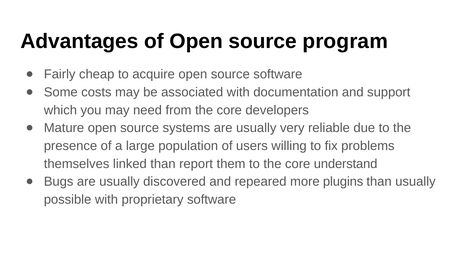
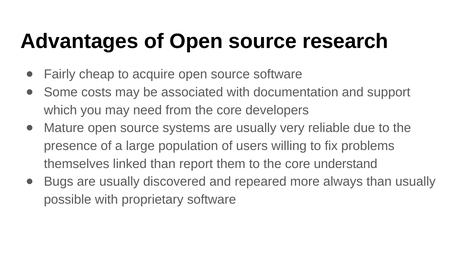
program: program -> research (345, 41)
plugins: plugins -> always (343, 182)
